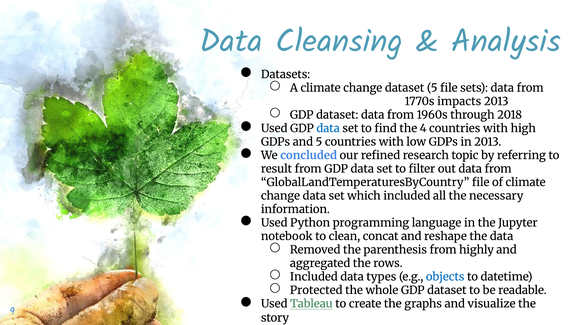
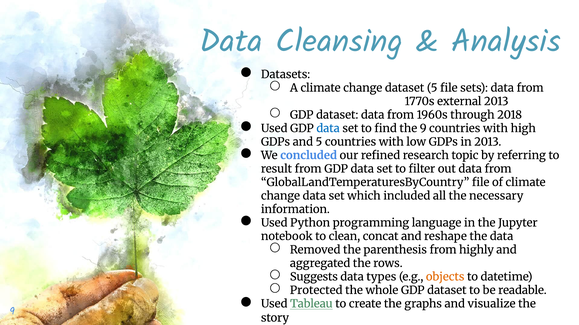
impacts: impacts -> external (459, 102)
the 4: 4 -> 9 (423, 129)
Included: Included -> Suggests (314, 277)
objects colour: blue -> orange (445, 277)
